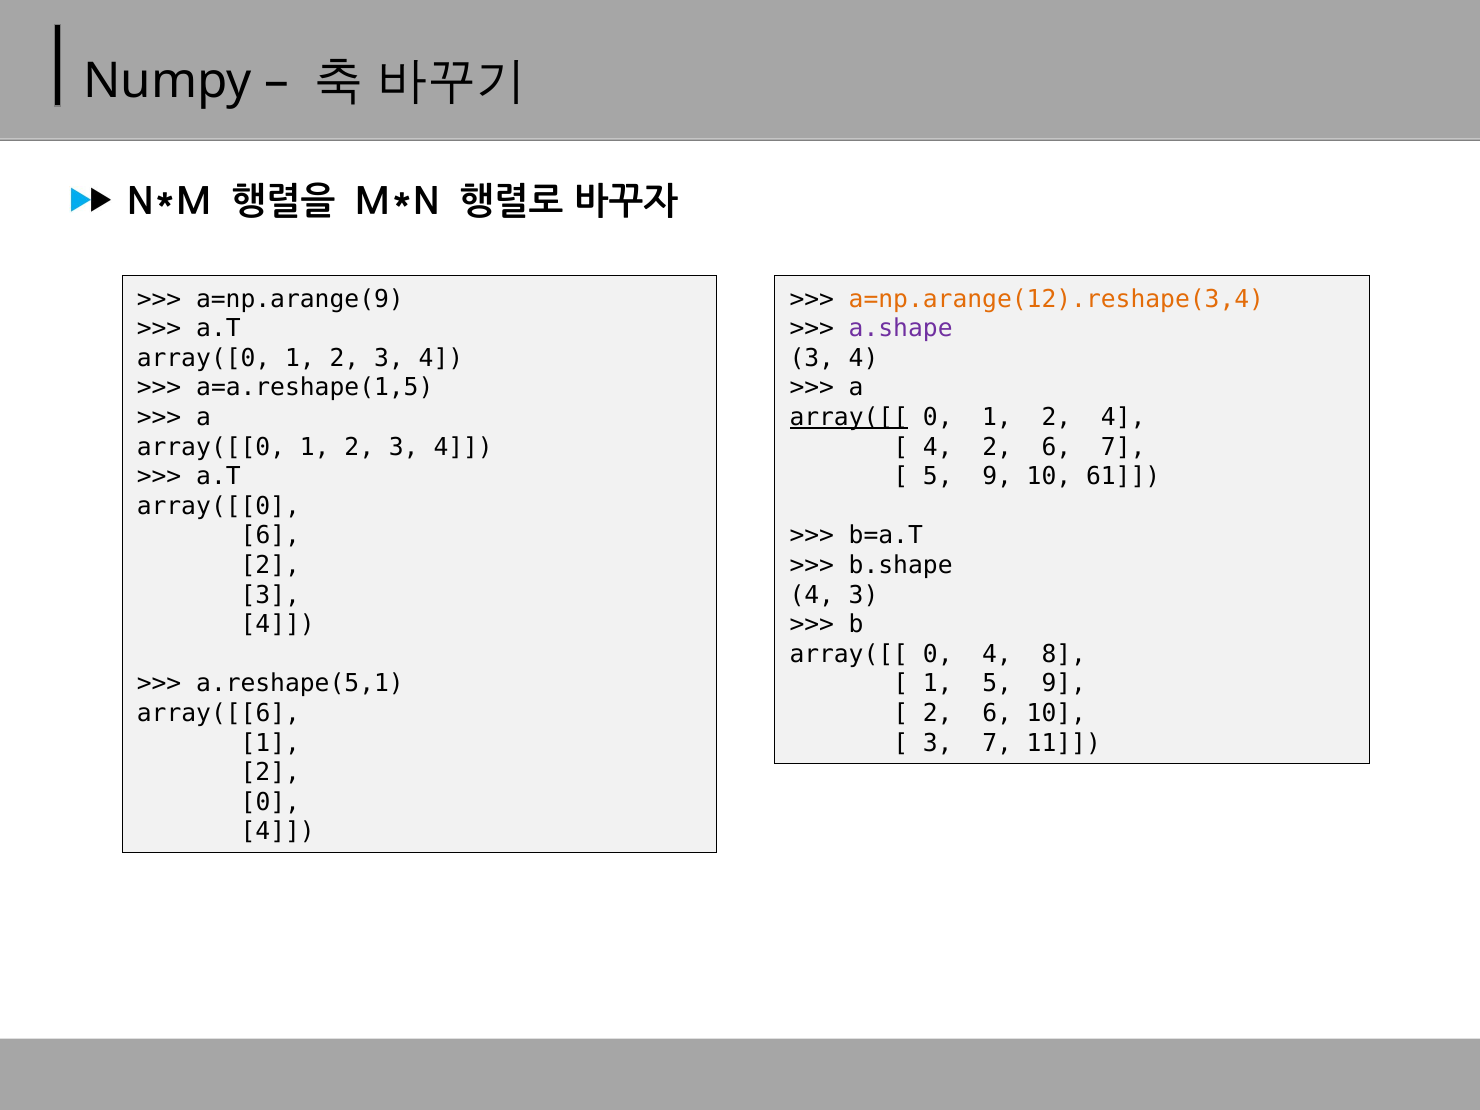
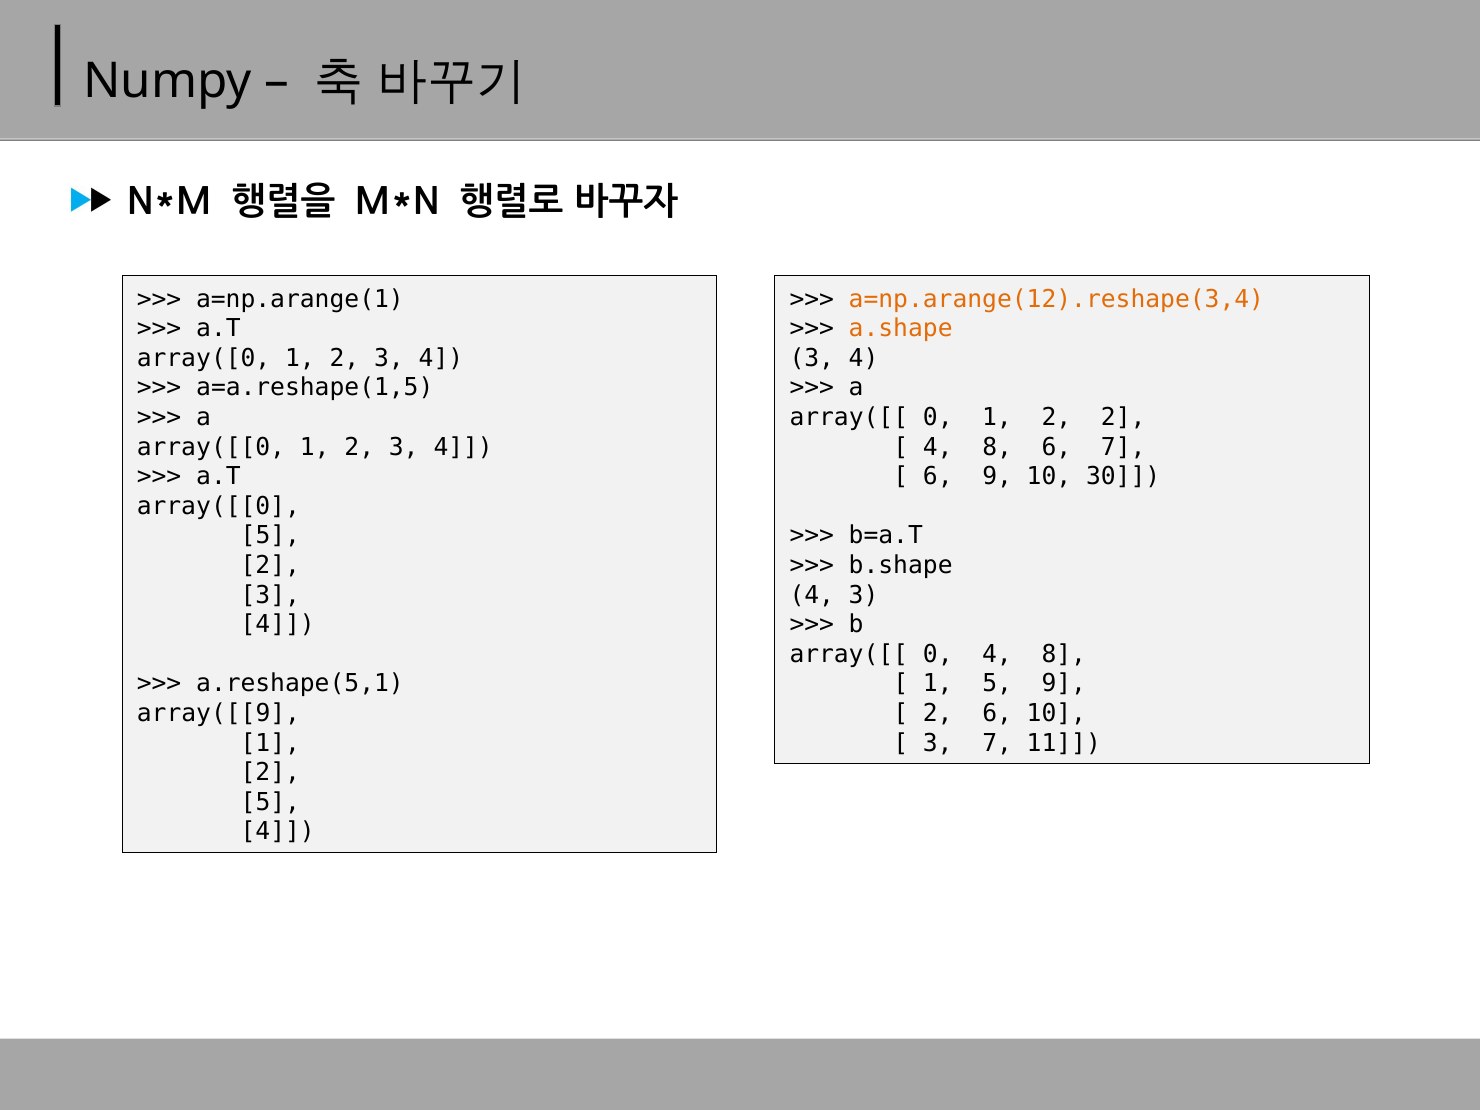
a=np.arange(9: a=np.arange(9 -> a=np.arange(1 (300, 299)
a.shape colour: purple -> orange (901, 329)
array([[ underline: present -> none (849, 417)
2 4: 4 -> 2 (1123, 417)
2: 2 -> 8 (997, 447)
5: 5 -> 6 (938, 477)
61: 61 -> 30 (1123, 477)
6: 6 -> 5 (270, 536)
array([[6: array([[6 -> array([[9 (218, 713)
0: 0 -> 5 (270, 802)
